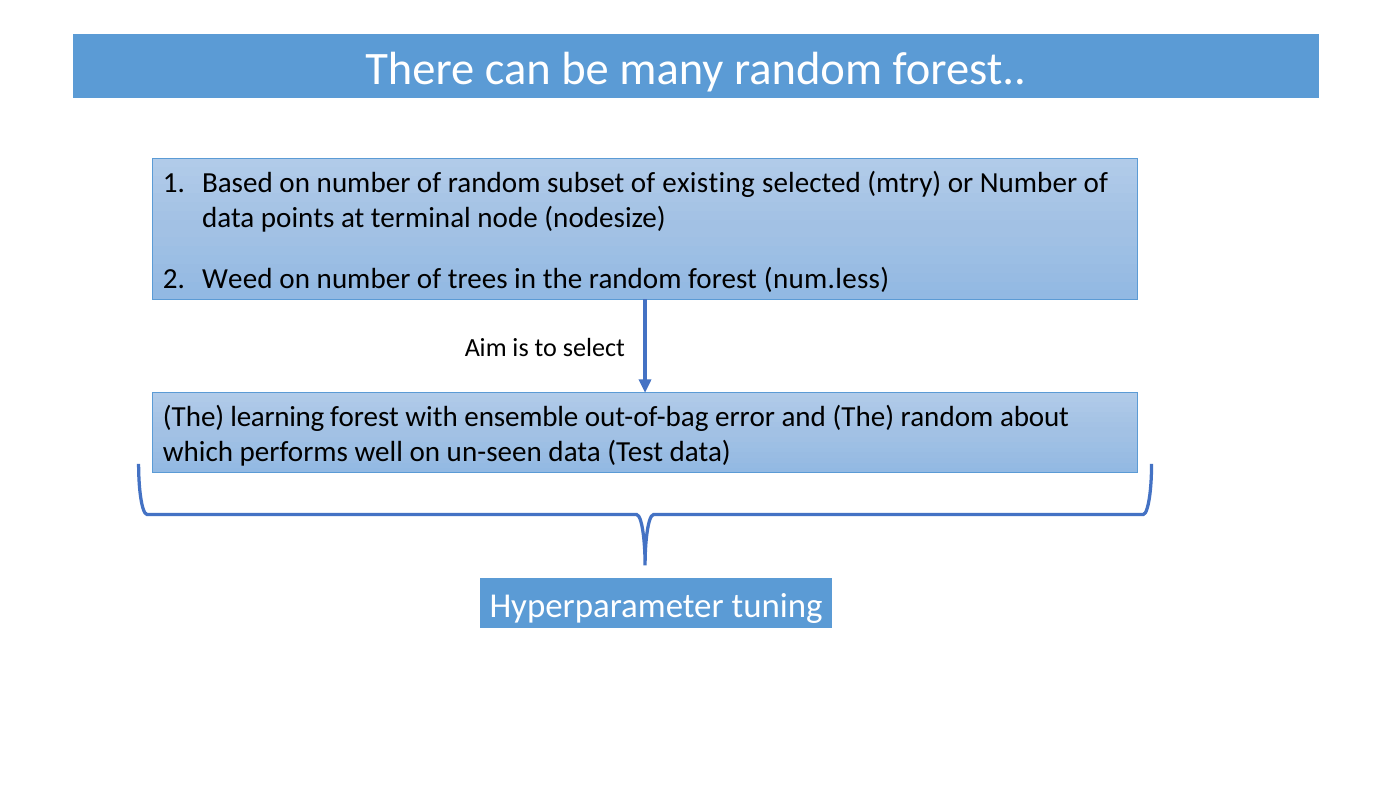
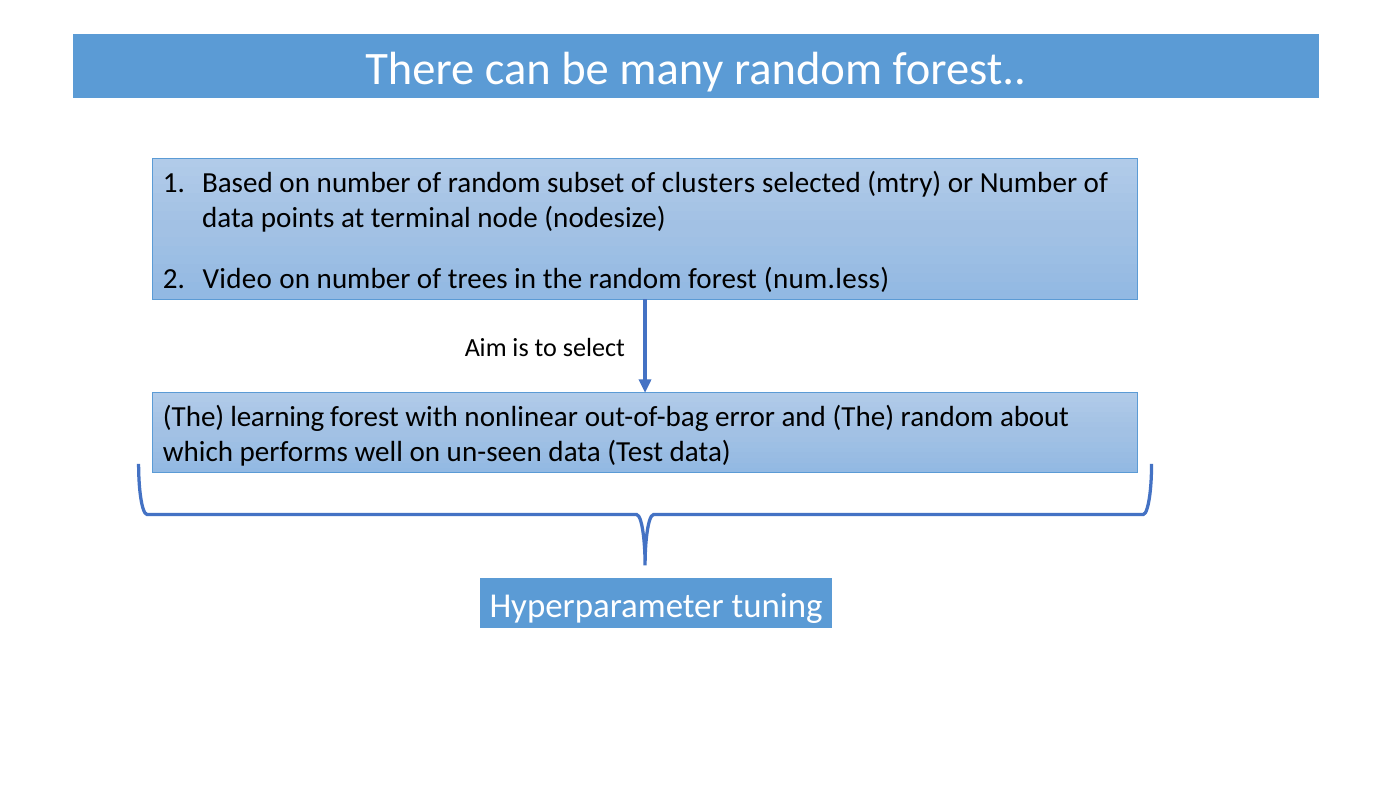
existing: existing -> clusters (709, 183)
Weed: Weed -> Video (237, 279)
ensemble: ensemble -> nonlinear (521, 417)
